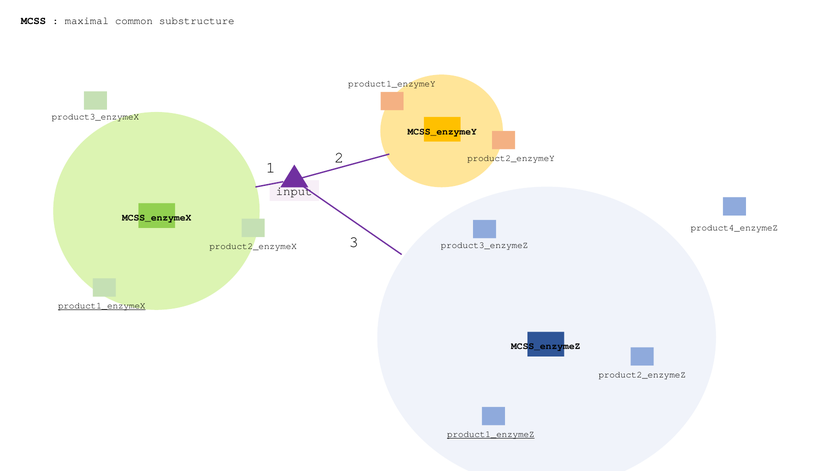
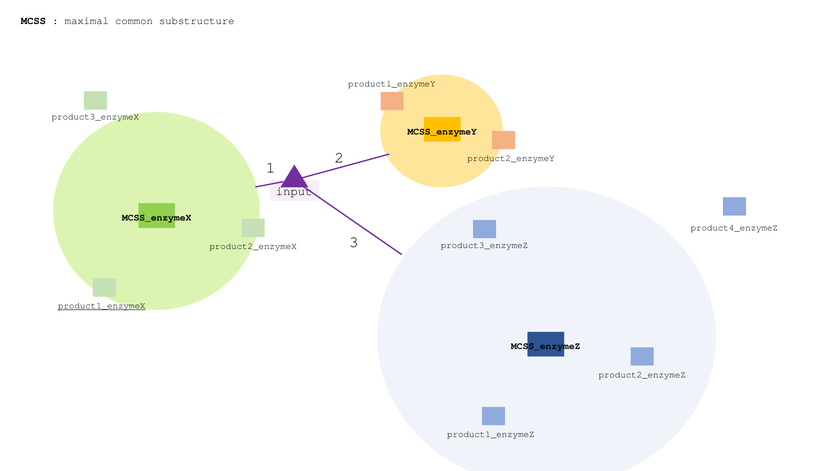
product1_enzymeZ underline: present -> none (491, 435)
